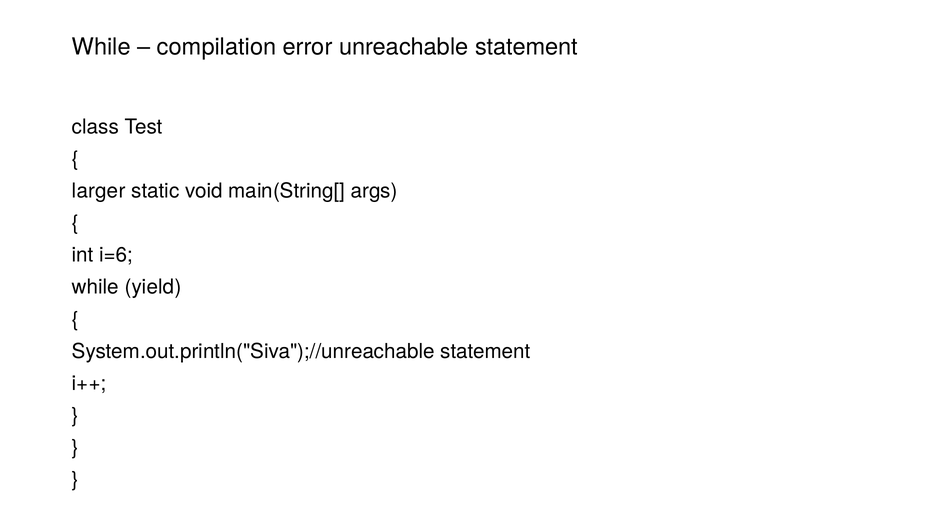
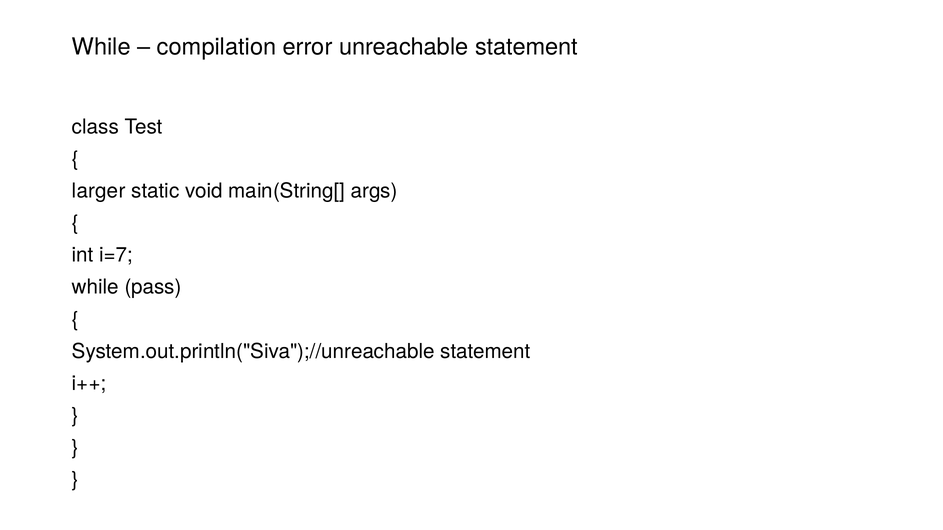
i=6: i=6 -> i=7 (116, 255)
yield: yield -> pass (153, 287)
